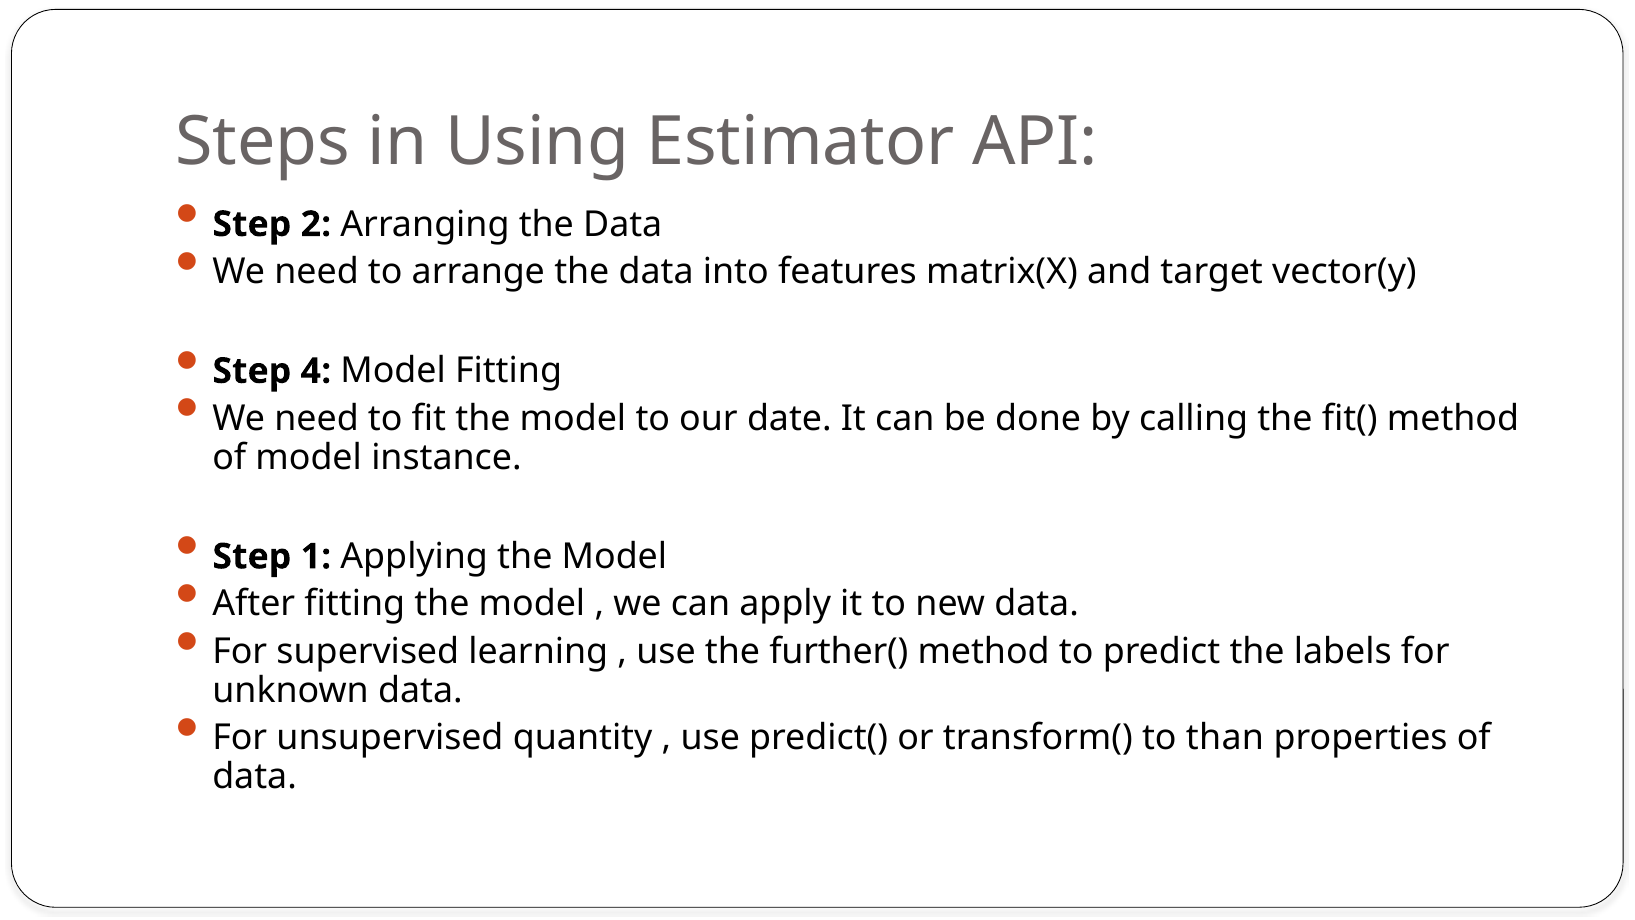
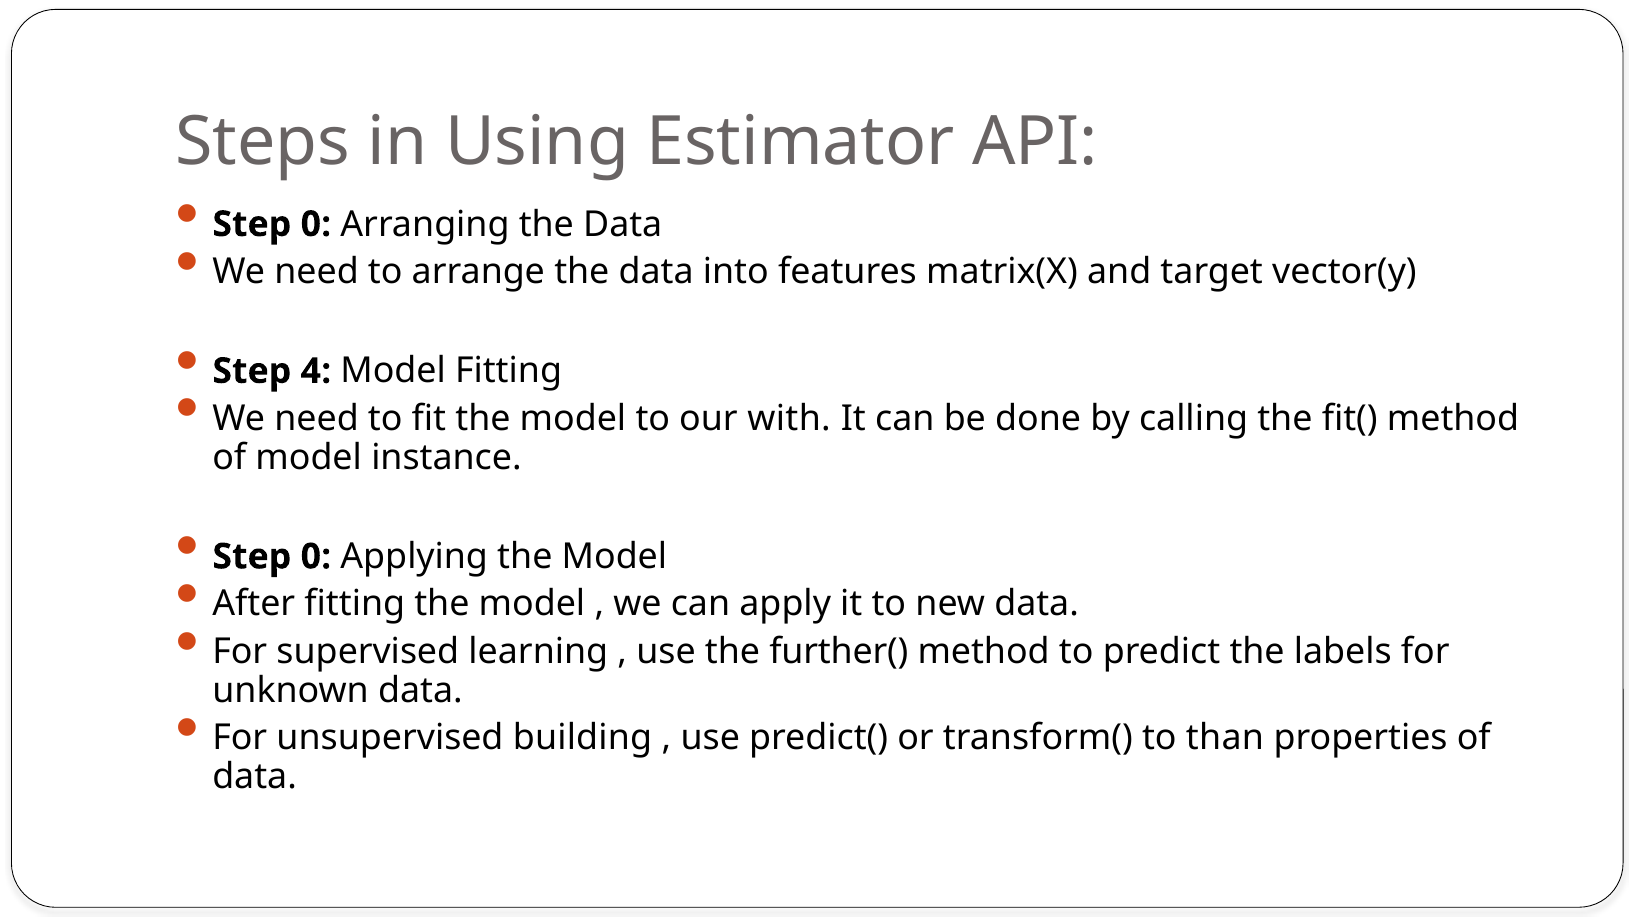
2: 2 -> 0 (316, 224)
date: date -> with (789, 418)
1: 1 -> 0 (316, 556)
quantity: quantity -> building (583, 738)
